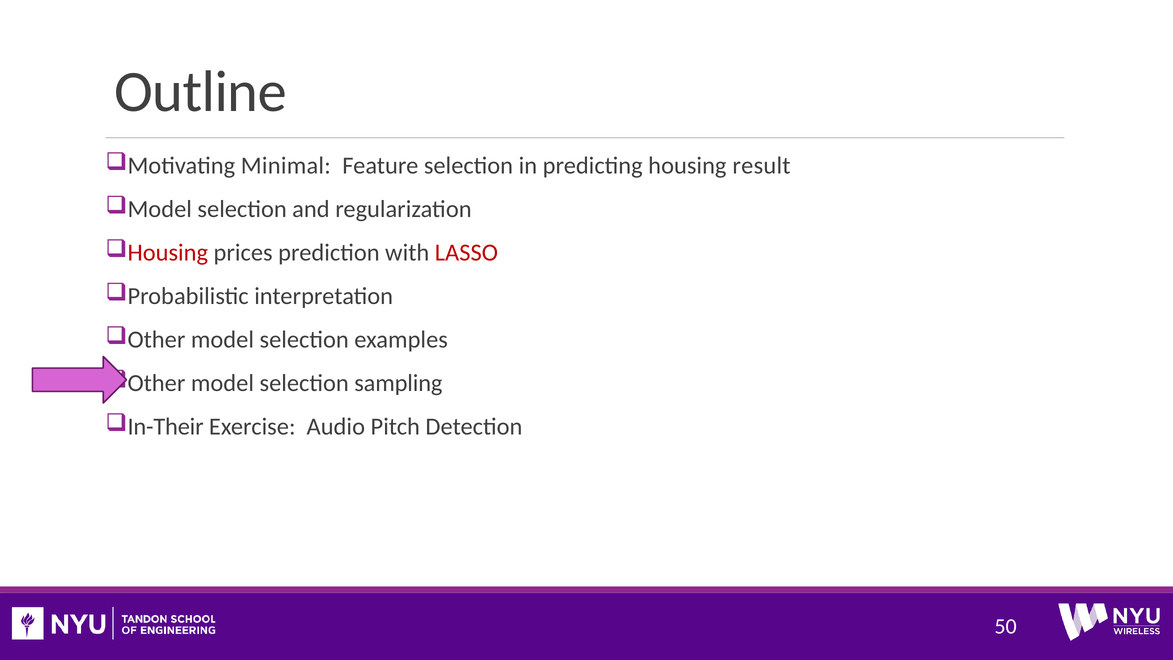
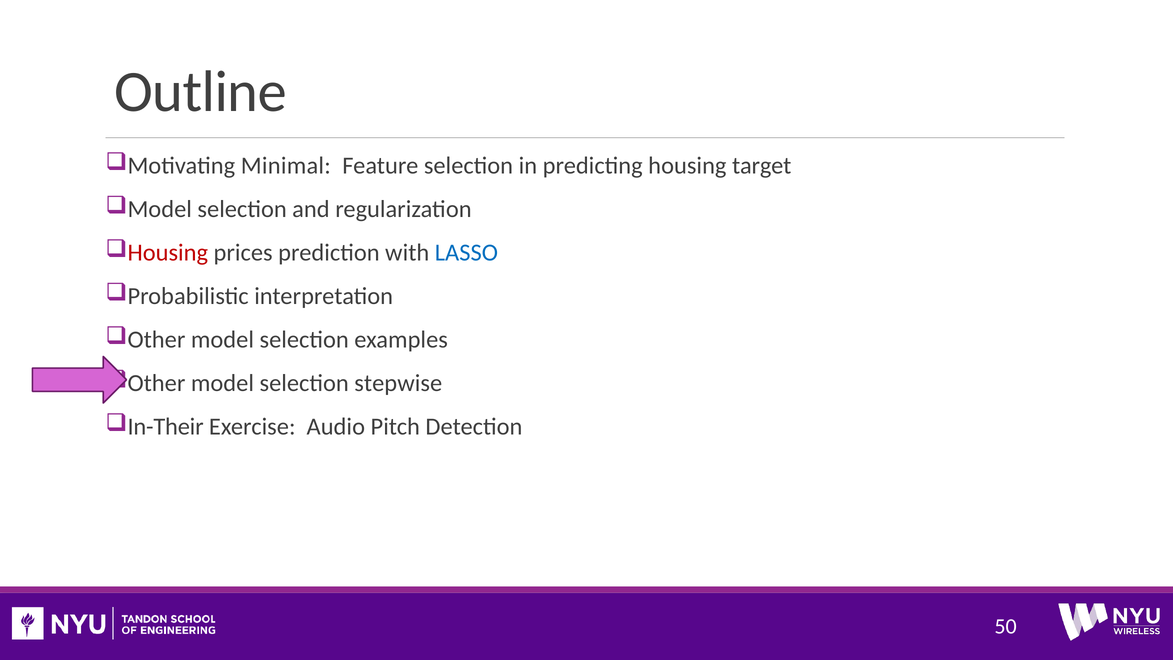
result: result -> target (762, 166)
LASSO colour: red -> blue (466, 253)
sampling: sampling -> stepwise (398, 383)
